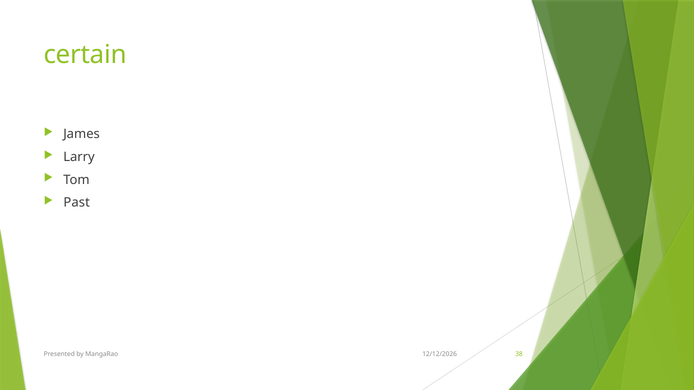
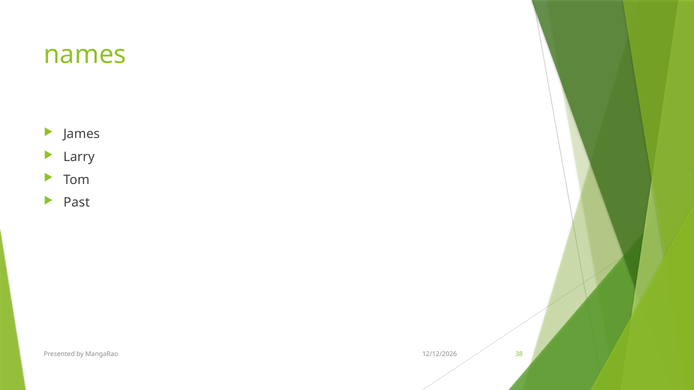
certain: certain -> names (85, 55)
